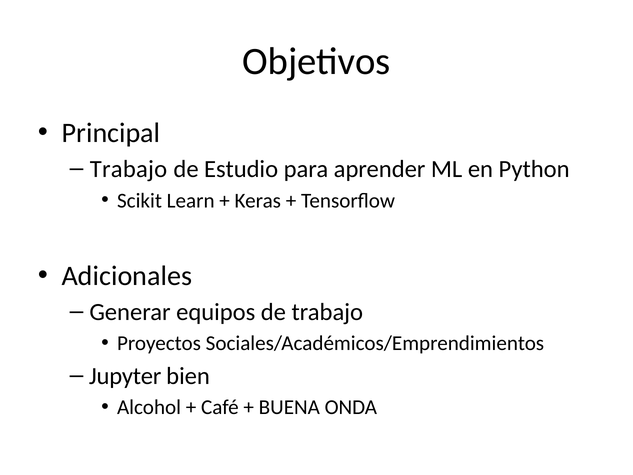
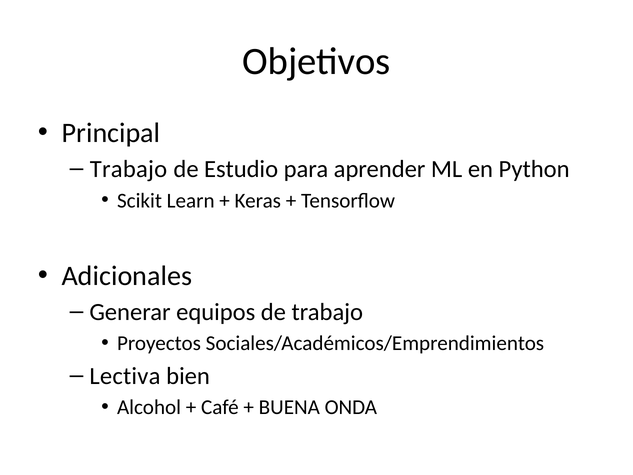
Jupyter: Jupyter -> Lectiva (125, 376)
